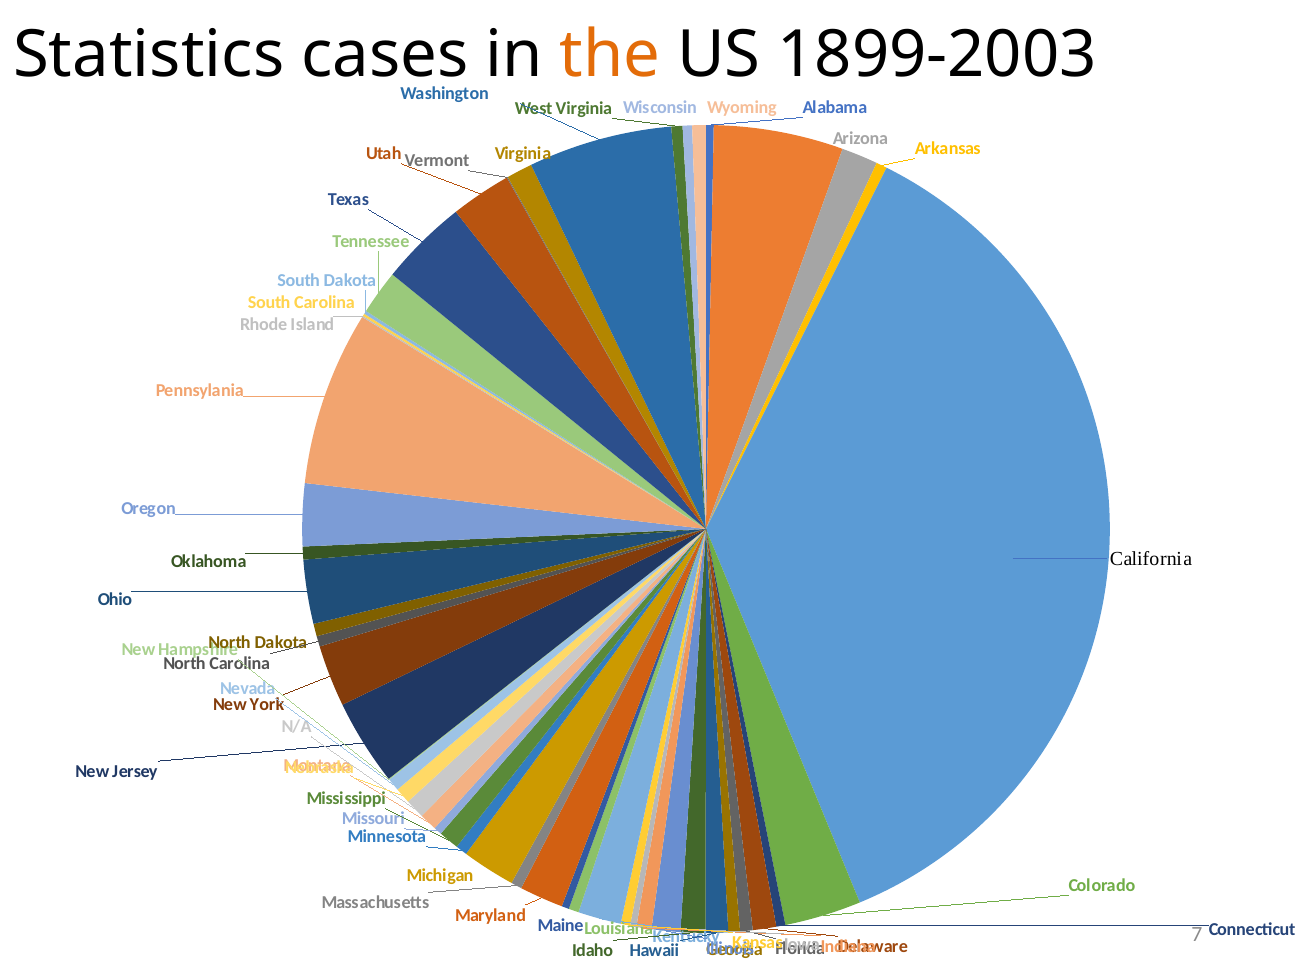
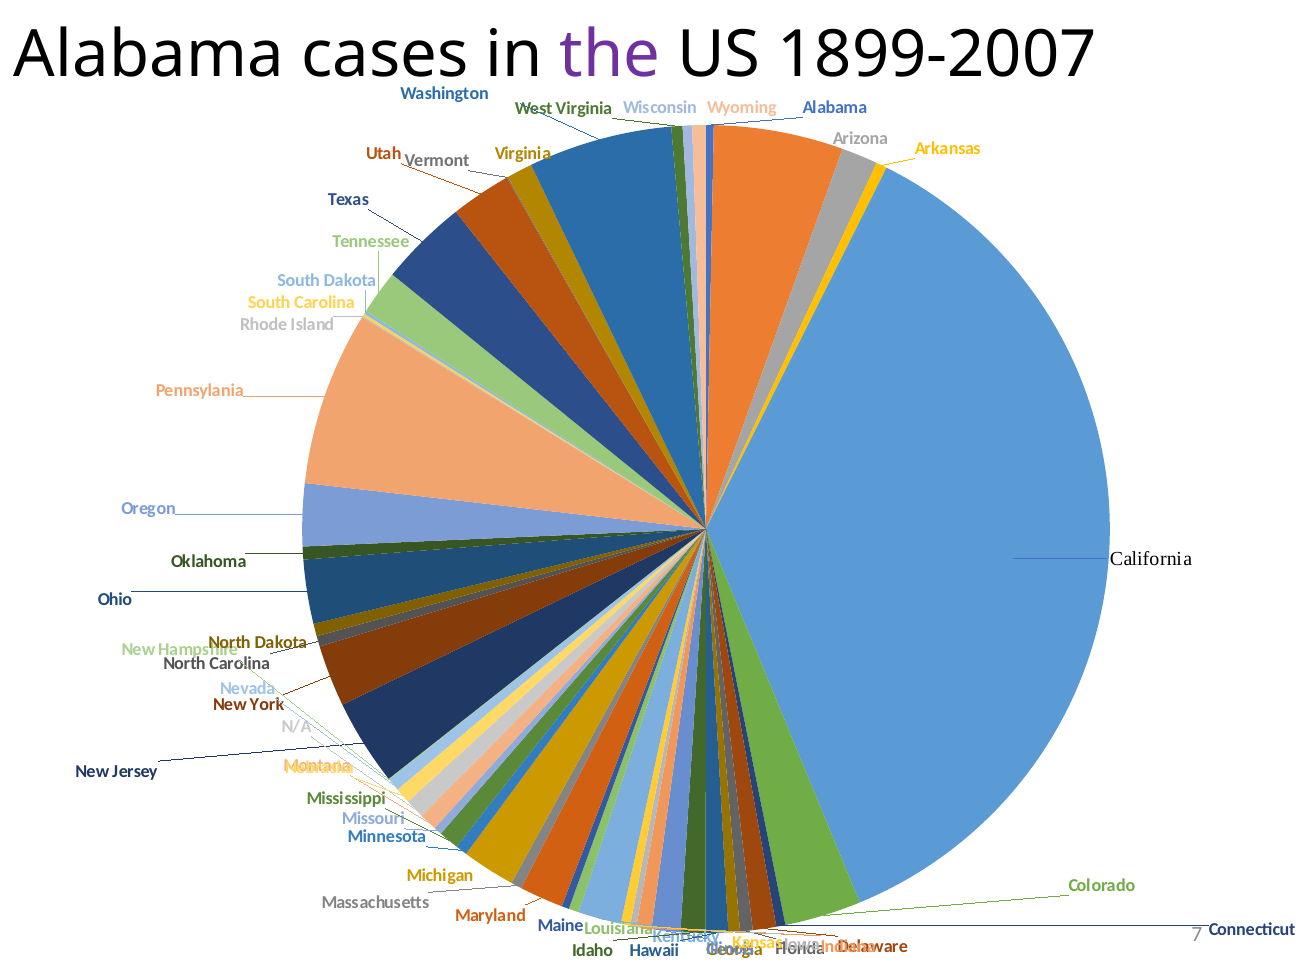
Statistics: Statistics -> Alabama (149, 55)
the colour: orange -> purple (610, 55)
1899-2003: 1899-2003 -> 1899-2007 (937, 55)
